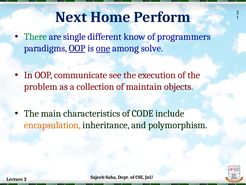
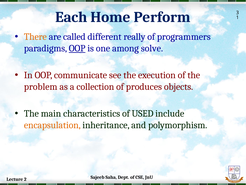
Next: Next -> Each (71, 17)
There colour: green -> orange (35, 37)
single: single -> called (74, 37)
know: know -> really (134, 37)
one underline: present -> none (103, 48)
maintain: maintain -> produces (144, 87)
CODE: CODE -> USED (143, 113)
